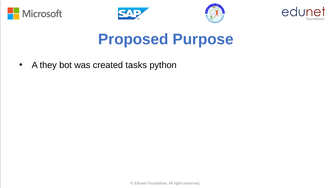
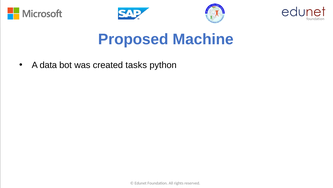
Purpose: Purpose -> Machine (203, 39)
they: they -> data (48, 65)
